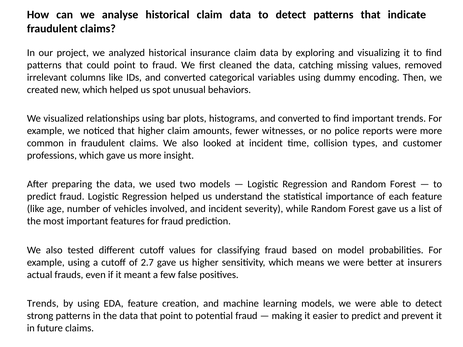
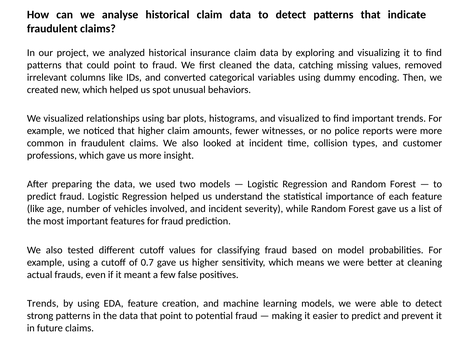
histograms and converted: converted -> visualized (299, 119)
2.7: 2.7 -> 0.7 (147, 263)
insurers: insurers -> cleaning (425, 263)
